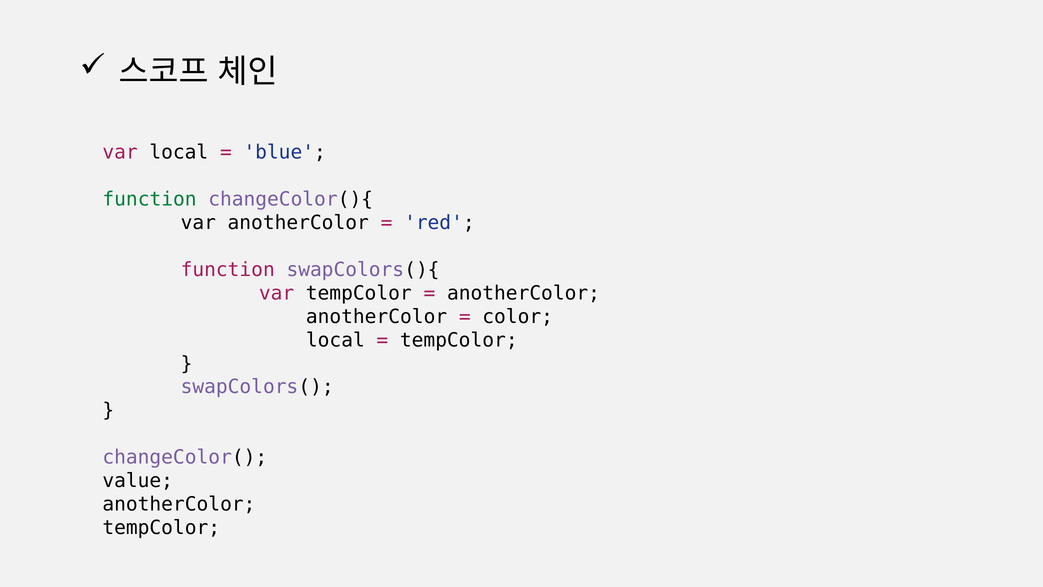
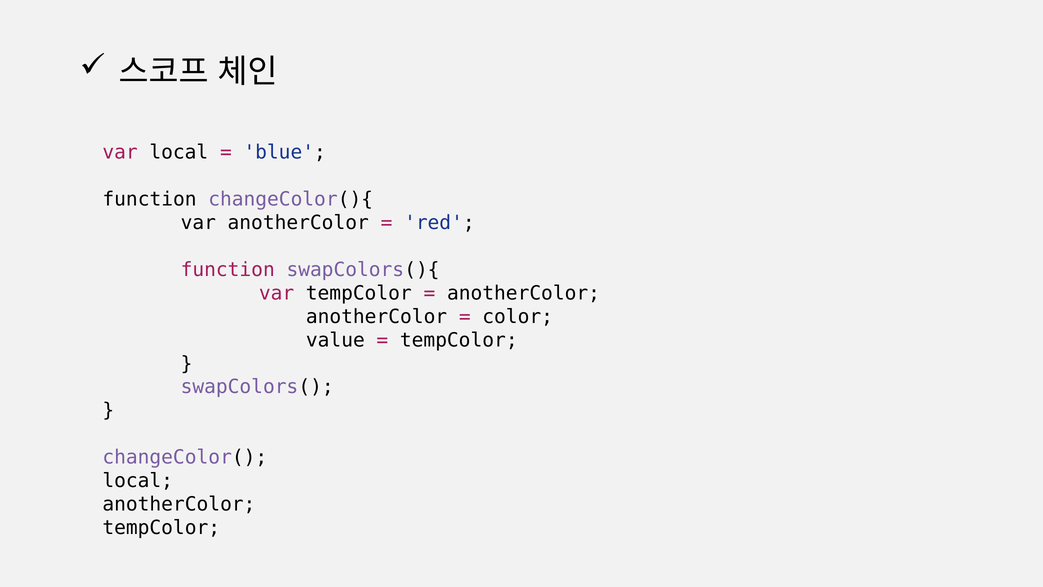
function colour: green -> black (150, 199)
local: local -> value (335, 340)
value: value -> local (138, 481)
